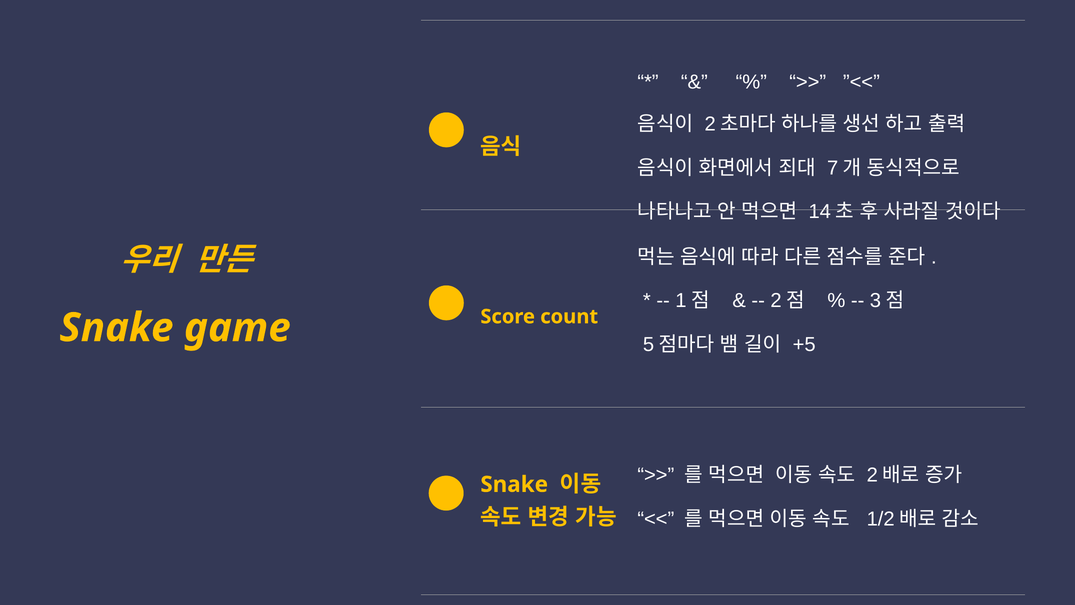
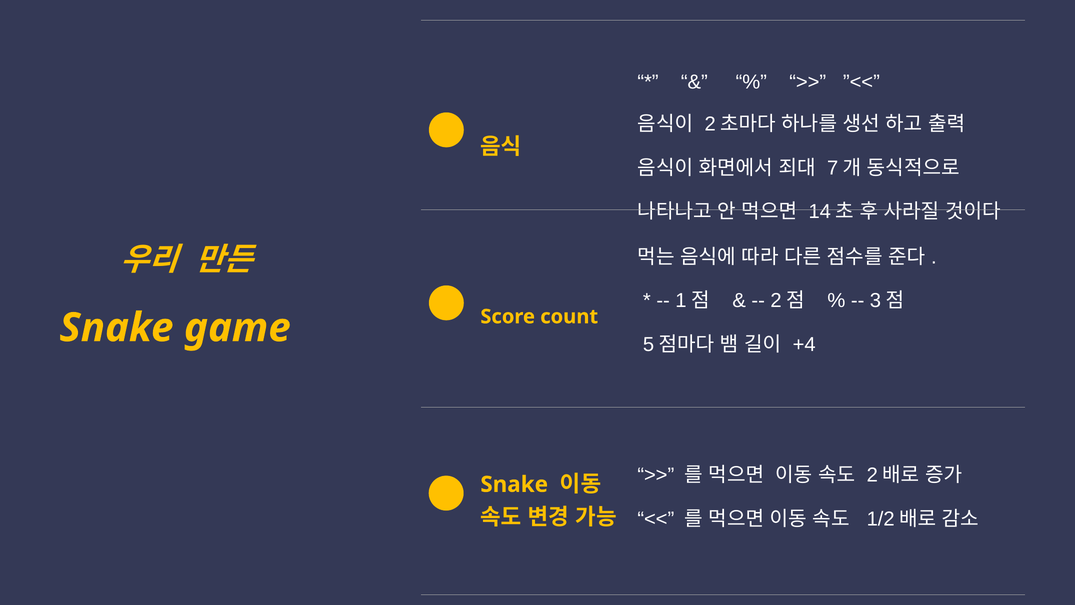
+5: +5 -> +4 (804, 344)
